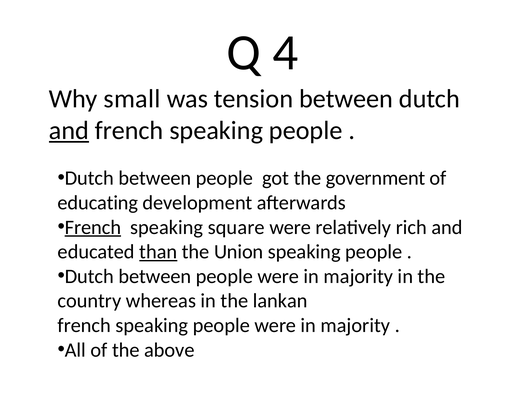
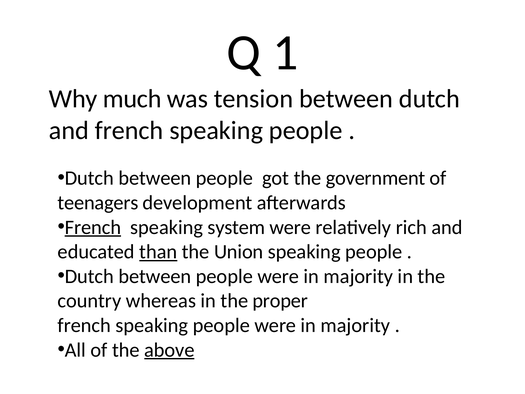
4: 4 -> 1 (285, 53)
small: small -> much (132, 99)
and underline: present -> none (69, 130)
educating: educating -> teenagers (98, 203)
square: square -> system (236, 227)
lankan: lankan -> proper (280, 301)
above underline: none -> present (169, 350)
